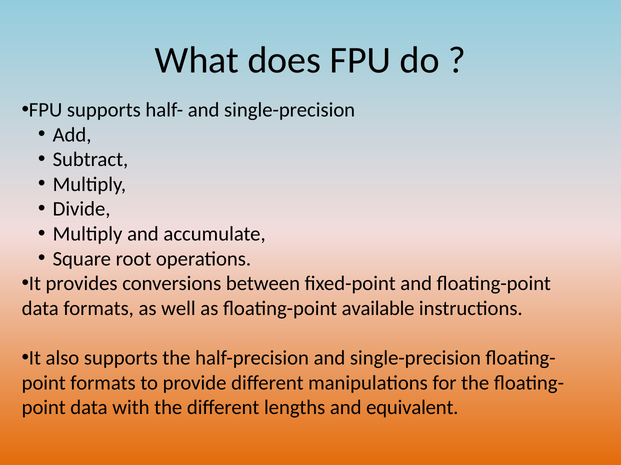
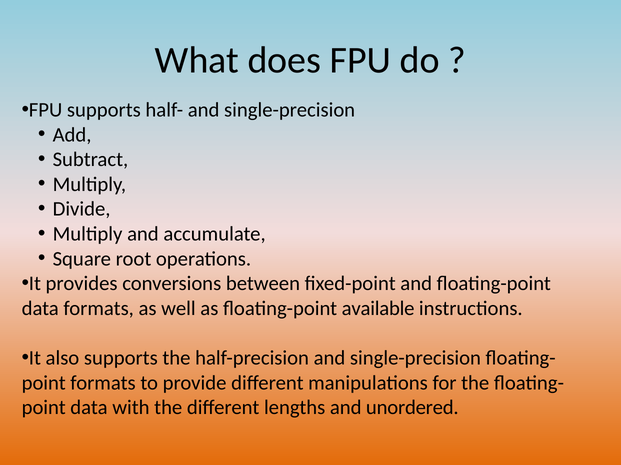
equivalent: equivalent -> unordered (412, 408)
